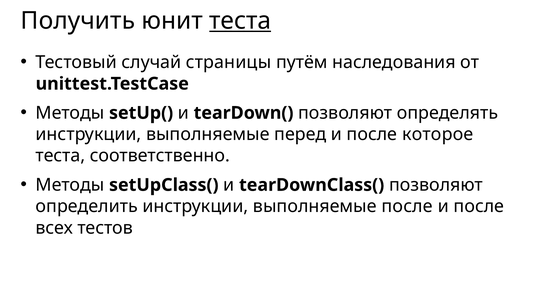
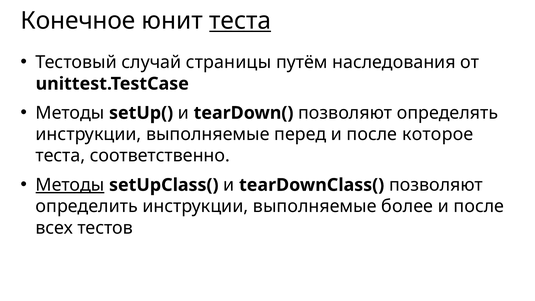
Получить: Получить -> Конечное (78, 21)
Методы underline: none -> present (70, 185)
выполняемые после: после -> более (407, 206)
